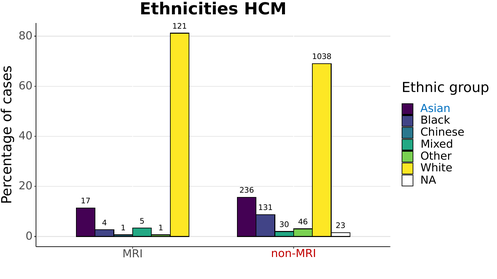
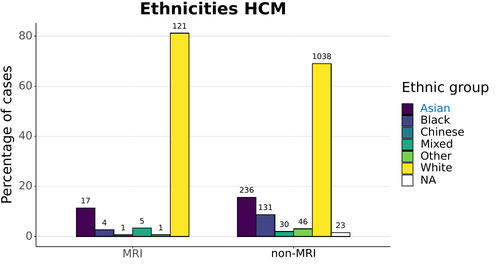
non-MRI colour: red -> black (294, 254)
